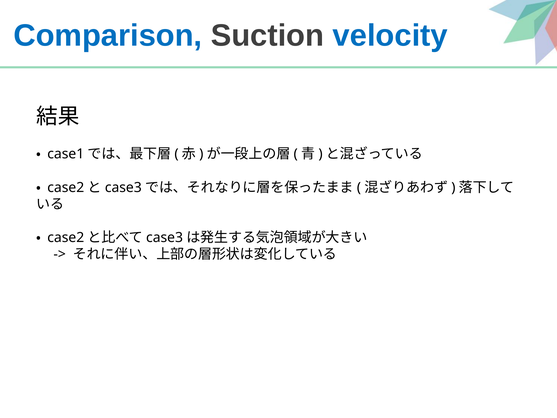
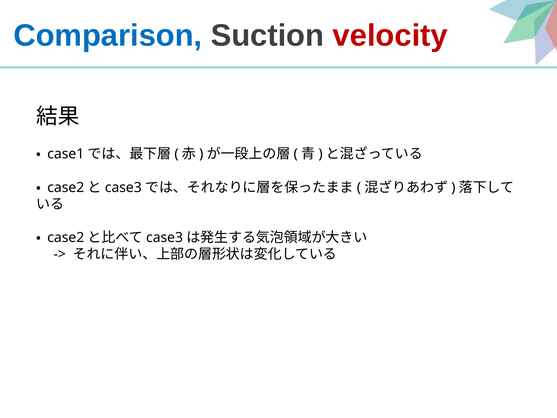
velocity colour: blue -> red (390, 36)
